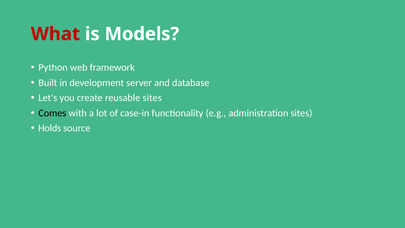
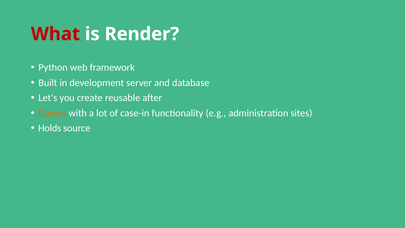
Models: Models -> Render (142, 34)
reusable sites: sites -> after (152, 98)
Comes colour: black -> orange (52, 113)
